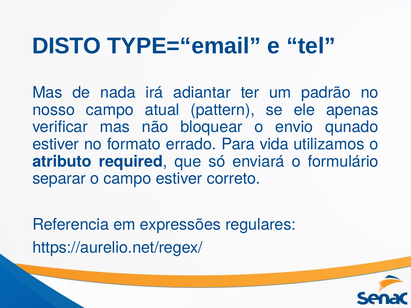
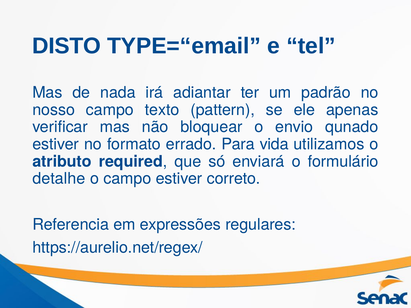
atual: atual -> texto (162, 110)
separar: separar -> detalhe (59, 179)
